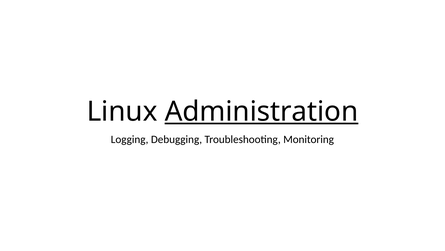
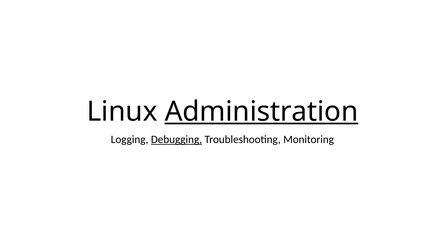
Debugging underline: none -> present (176, 139)
